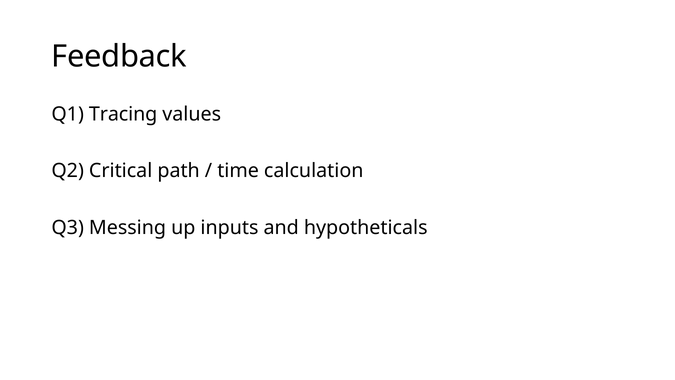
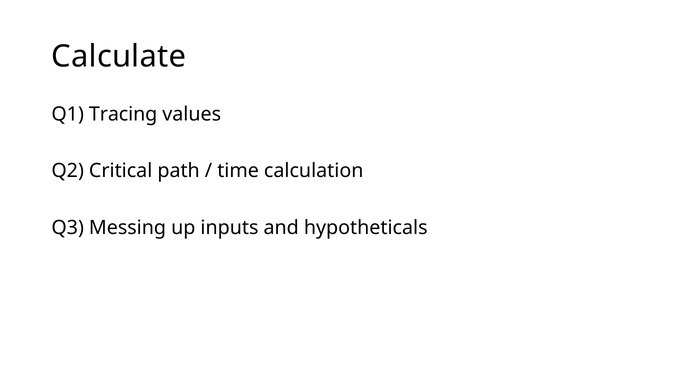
Feedback: Feedback -> Calculate (119, 57)
